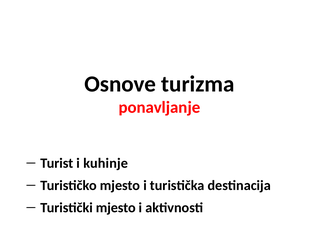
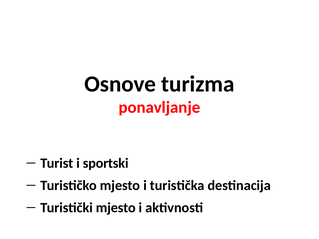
kuhinje: kuhinje -> sportski (106, 163)
